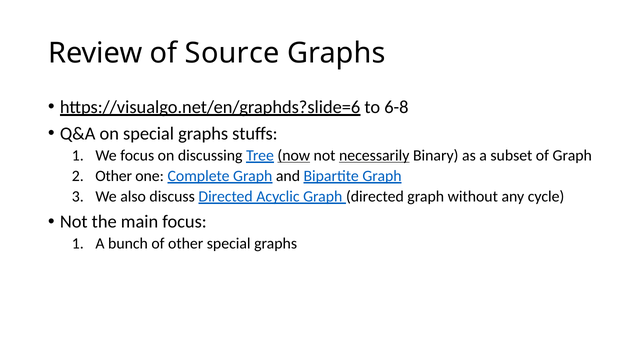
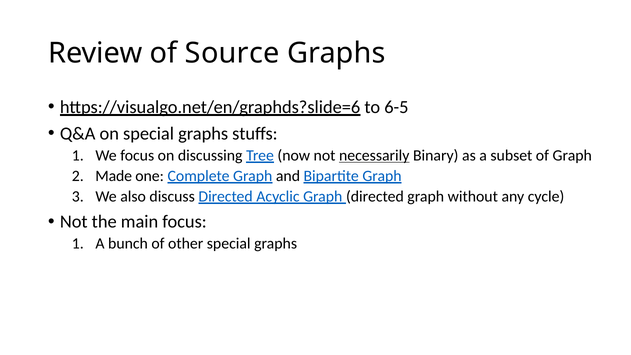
6-8: 6-8 -> 6-5 (396, 107)
now underline: present -> none (294, 155)
Other: Other -> Made (114, 176)
